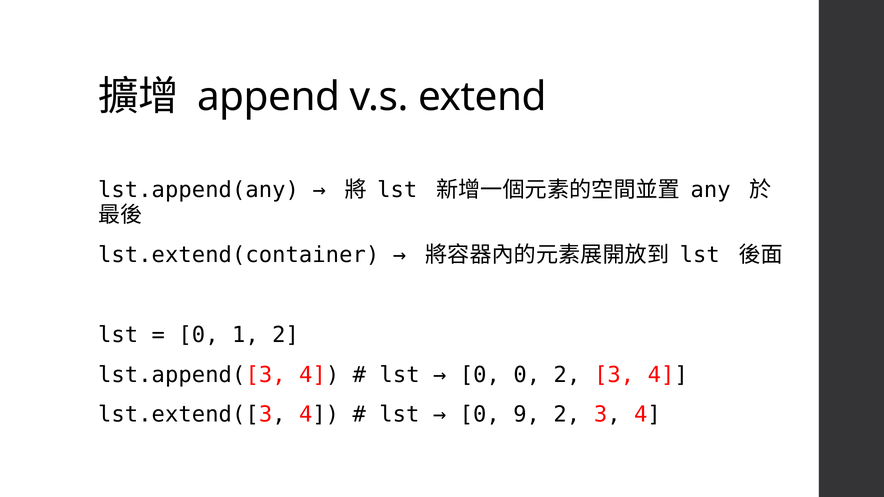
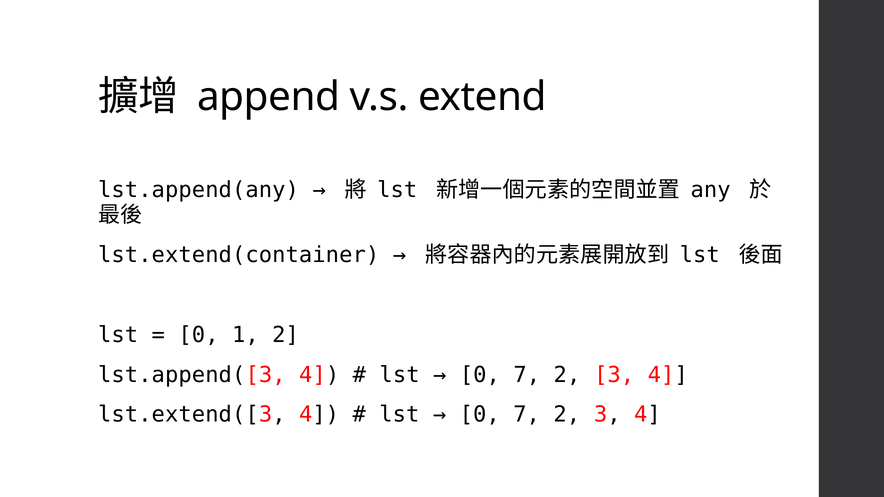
0: 0 -> 7 (527, 375)
9: 9 -> 7 (527, 415)
